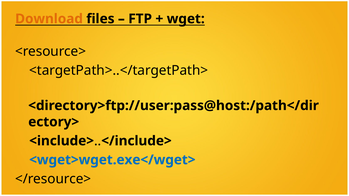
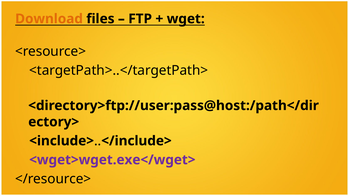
<wget>wget.exe</wget> colour: blue -> purple (112, 160)
